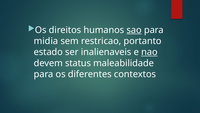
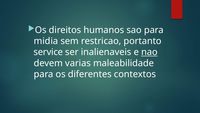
sao underline: present -> none (134, 30)
estado: estado -> service (48, 52)
status: status -> varias (78, 63)
